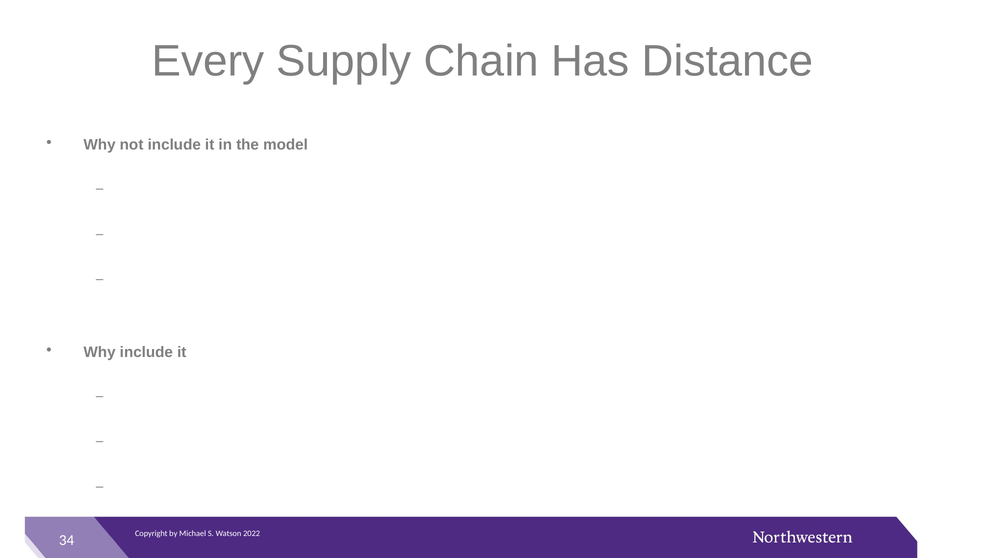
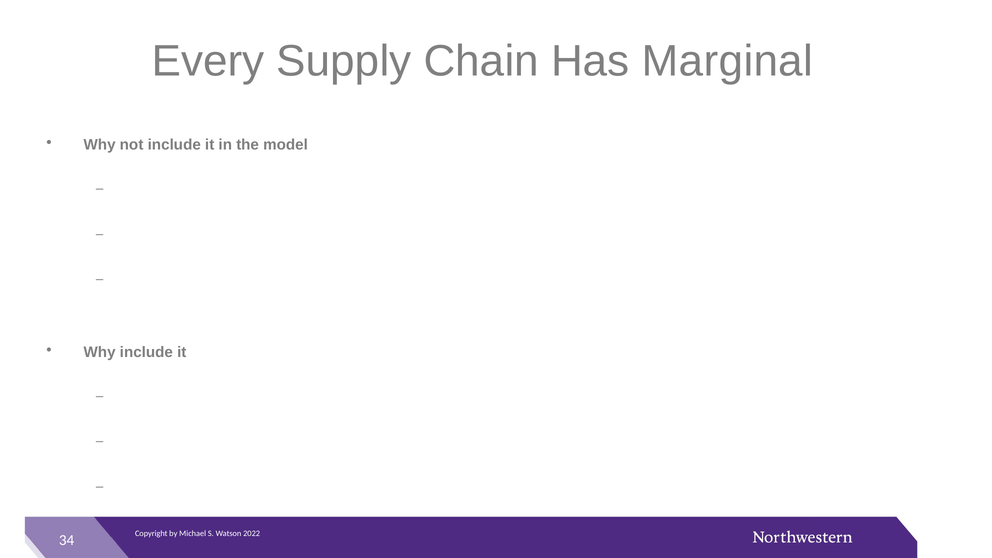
Distance: Distance -> Marginal (727, 61)
